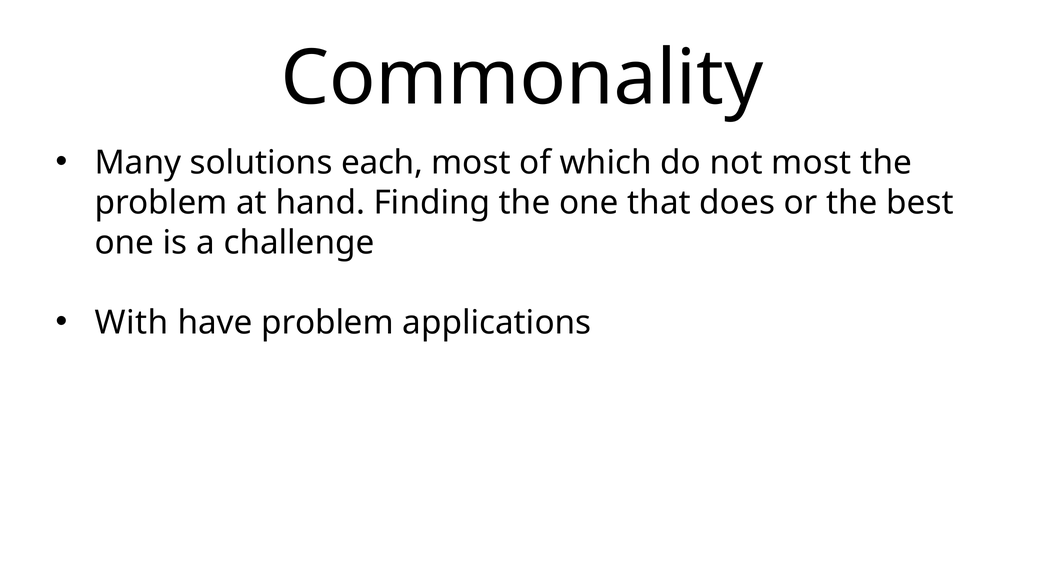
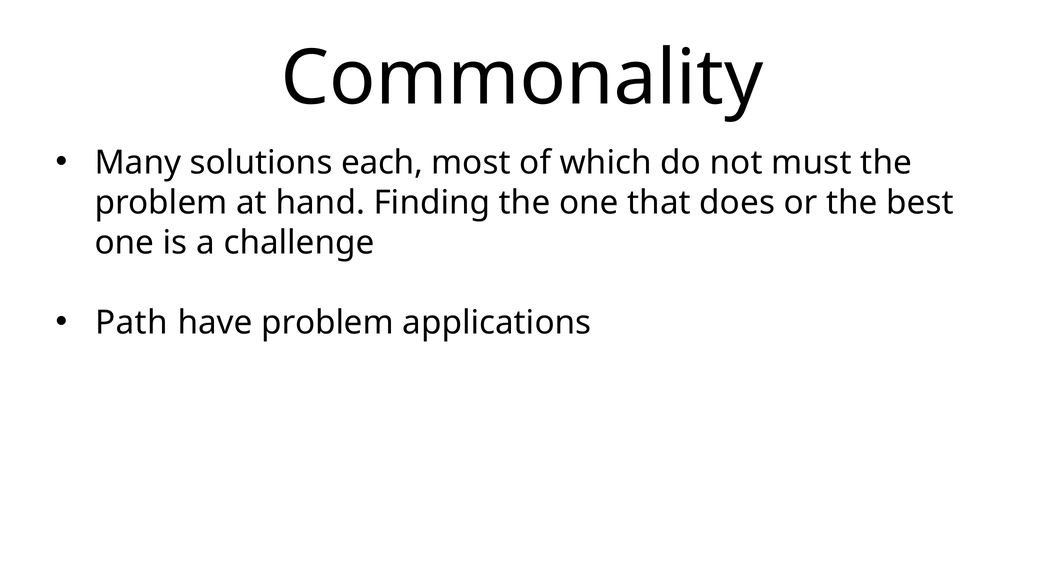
not most: most -> must (811, 163)
With: With -> Path (132, 323)
